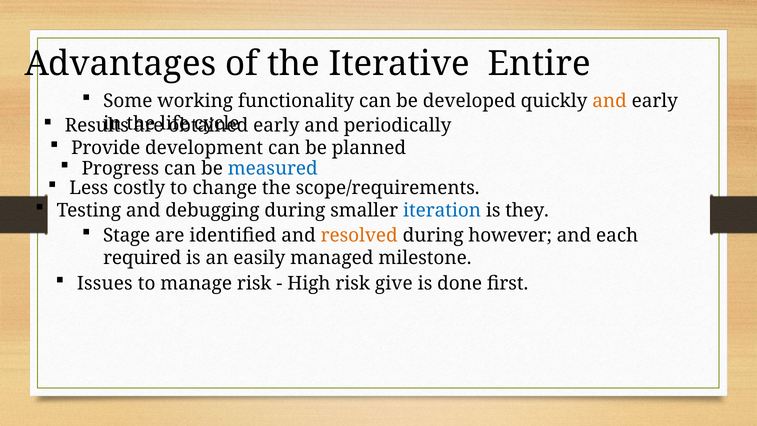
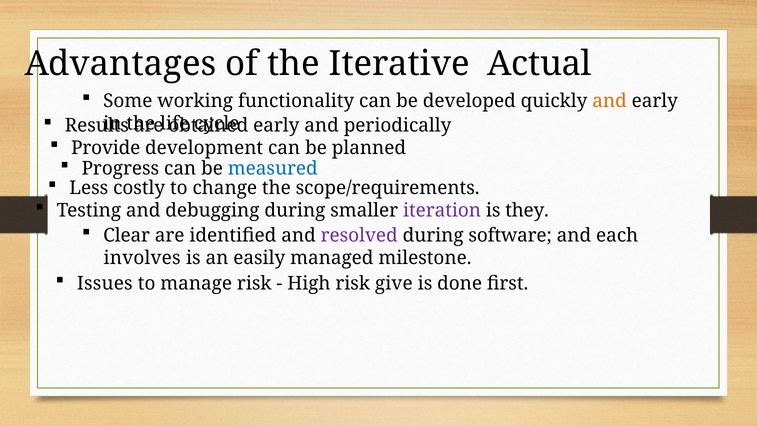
Entire: Entire -> Actual (539, 64)
iteration colour: blue -> purple (442, 211)
Stage: Stage -> Clear (127, 235)
resolved colour: orange -> purple (359, 235)
however: however -> software (510, 235)
required: required -> involves (142, 258)
